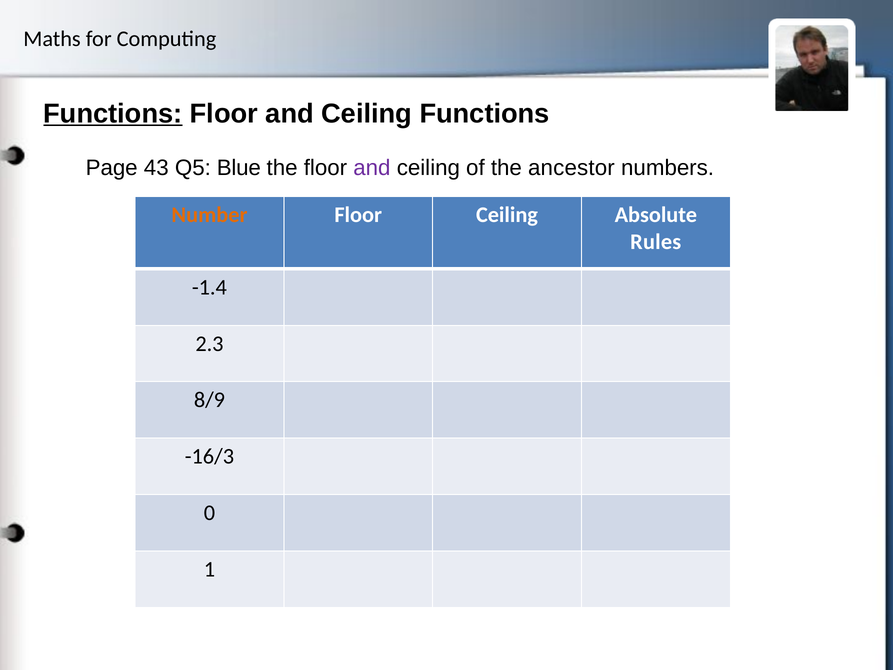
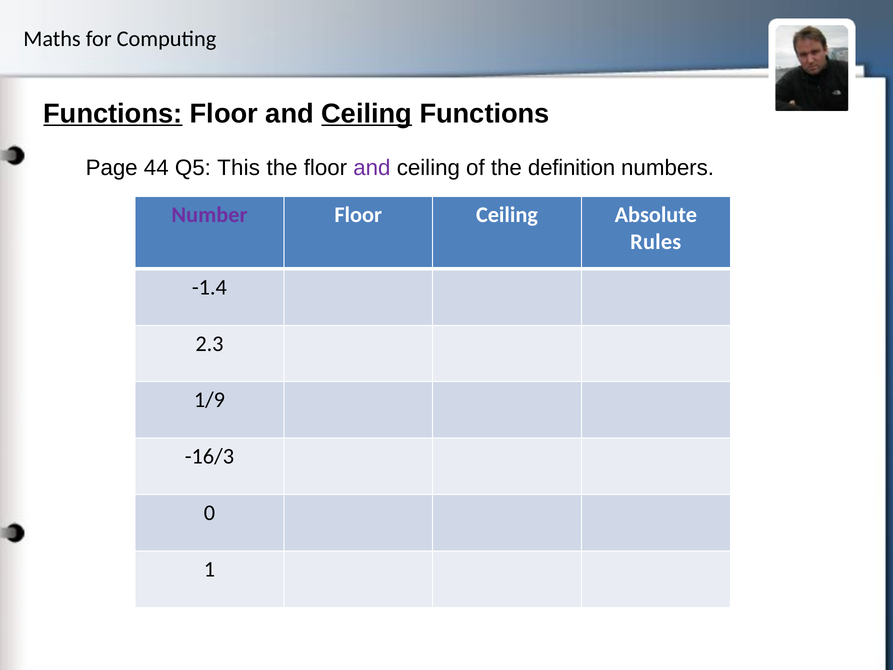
Ceiling underline: none -> present (367, 114)
43: 43 -> 44 (156, 168)
Blue: Blue -> This (239, 168)
ancestor: ancestor -> definition (572, 168)
Number colour: orange -> purple (209, 215)
8/9: 8/9 -> 1/9 (209, 400)
